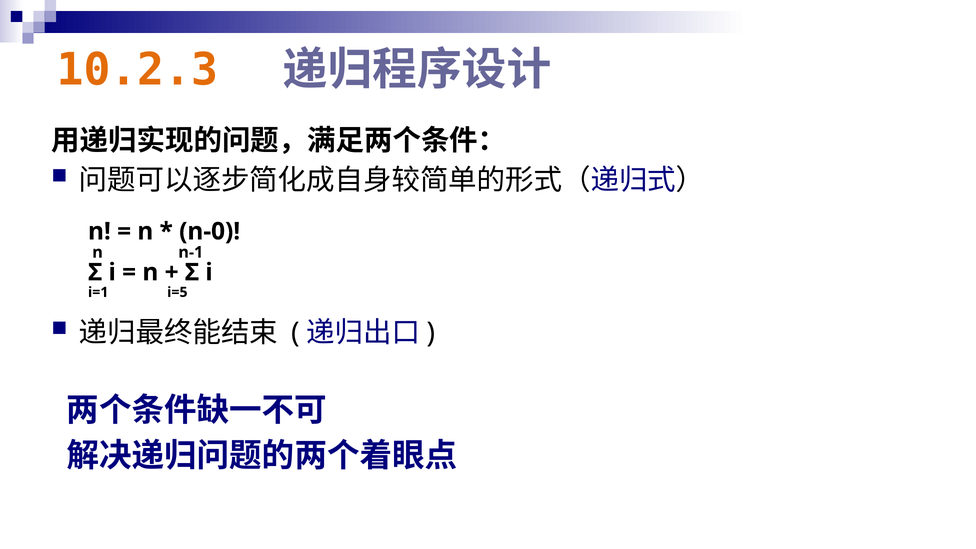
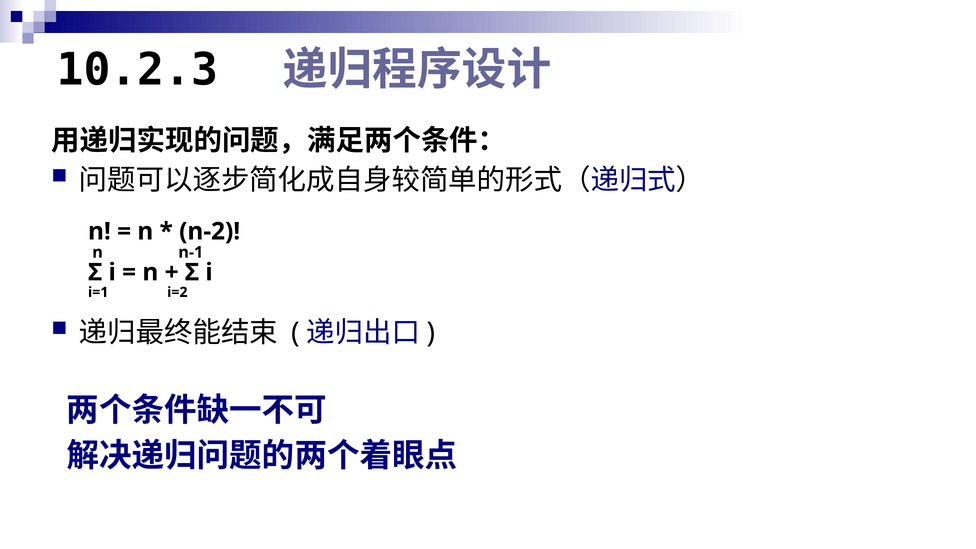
10.2.3 colour: orange -> black (137, 70)
n-0: n-0 -> n-2 (210, 231)
i=5: i=5 -> i=2 (177, 292)
